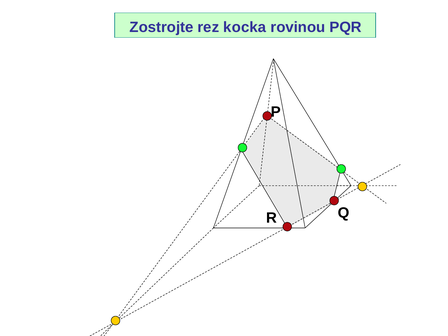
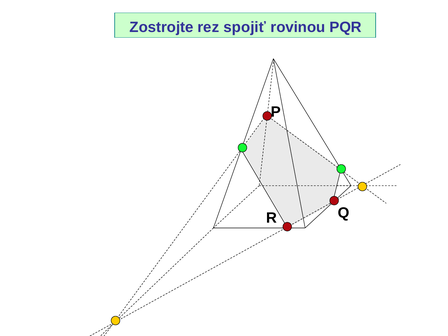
kocka: kocka -> spojiť (245, 27)
